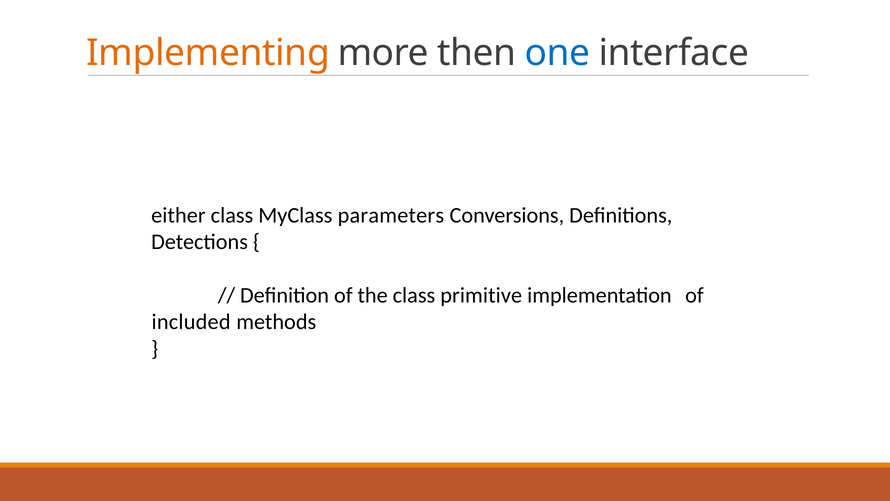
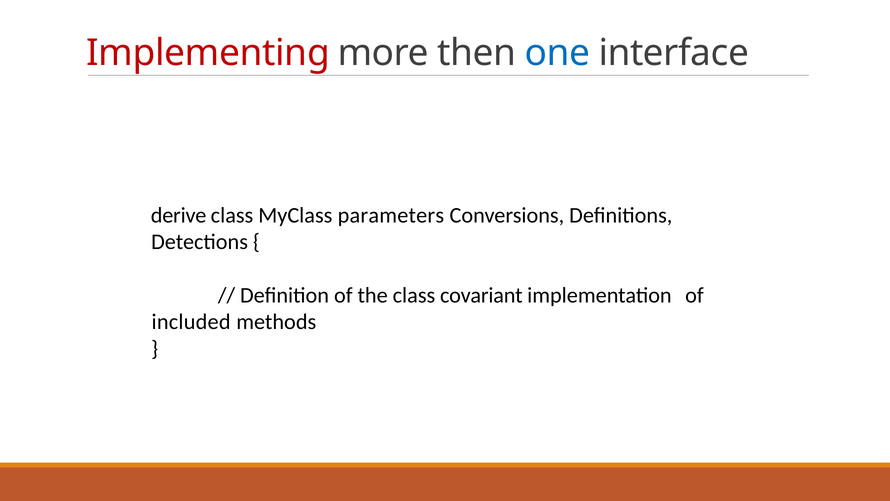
Implementing colour: orange -> red (208, 53)
either: either -> derive (179, 215)
primitive: primitive -> covariant (481, 295)
